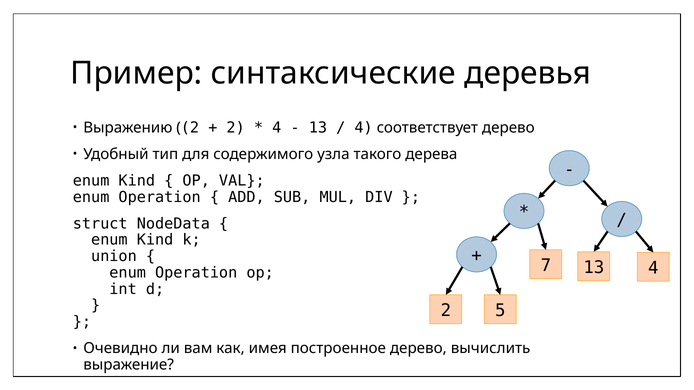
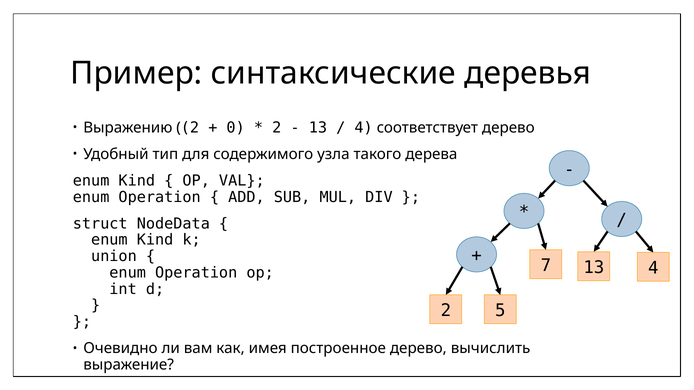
2: 2 -> 0 (236, 128)
4: 4 -> 2 (277, 128)
